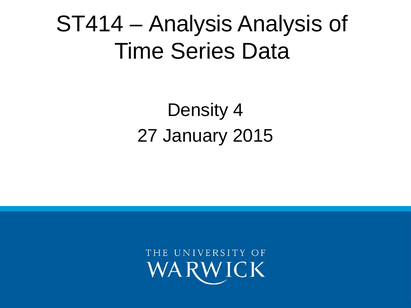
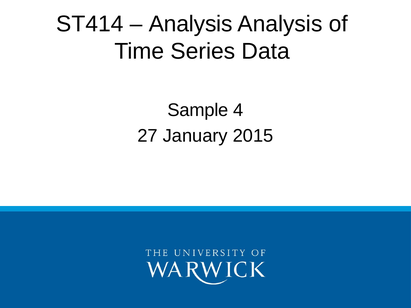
Density: Density -> Sample (198, 110)
